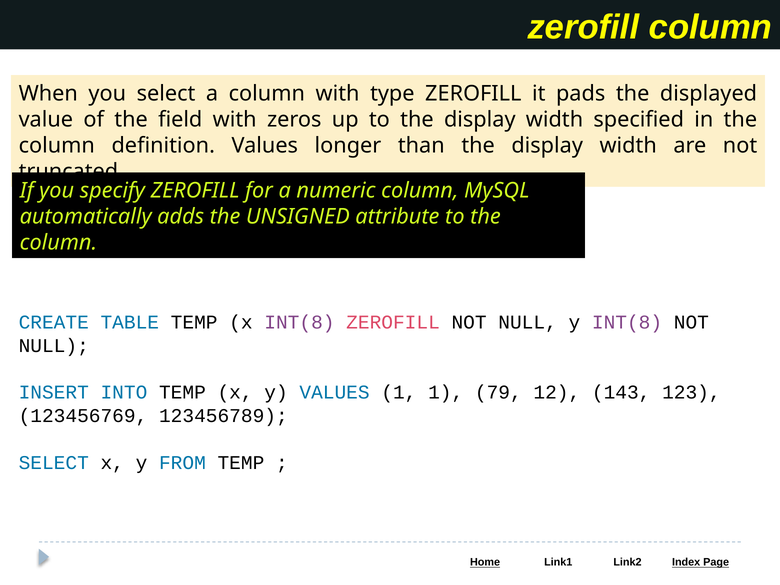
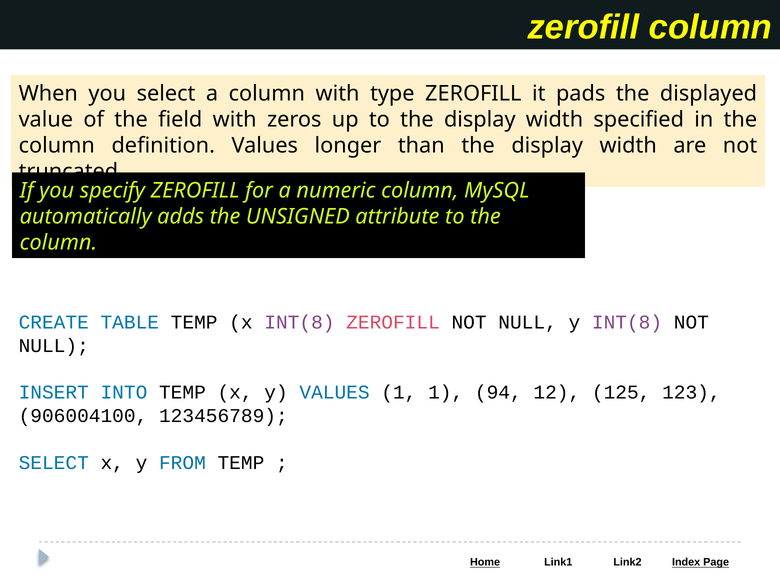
79: 79 -> 94 (498, 393)
143: 143 -> 125 (621, 393)
123456769: 123456769 -> 906004100 (83, 416)
